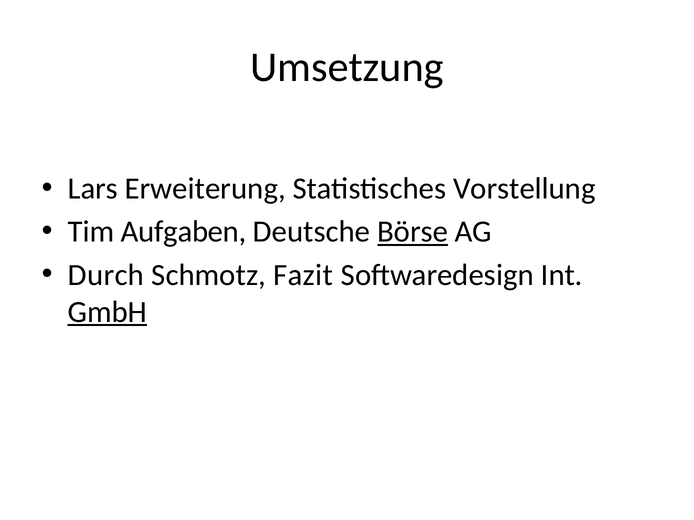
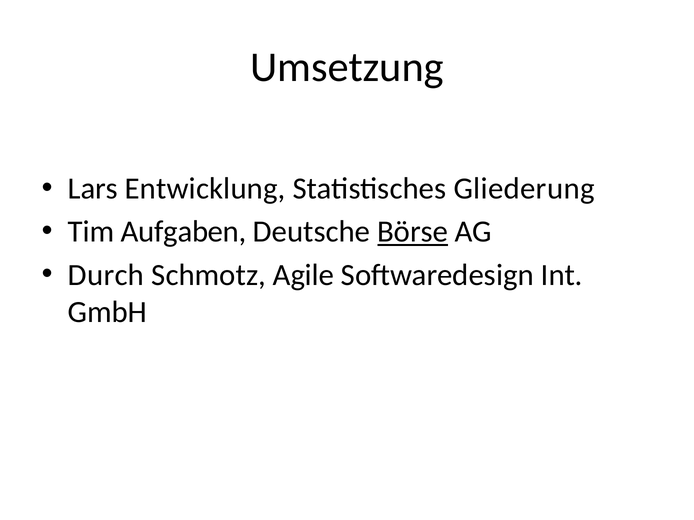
Erweiterung: Erweiterung -> Entwicklung (205, 189)
Vorstellung: Vorstellung -> Gliederung (524, 189)
Fazit: Fazit -> Agile (303, 275)
GmbH underline: present -> none (107, 312)
